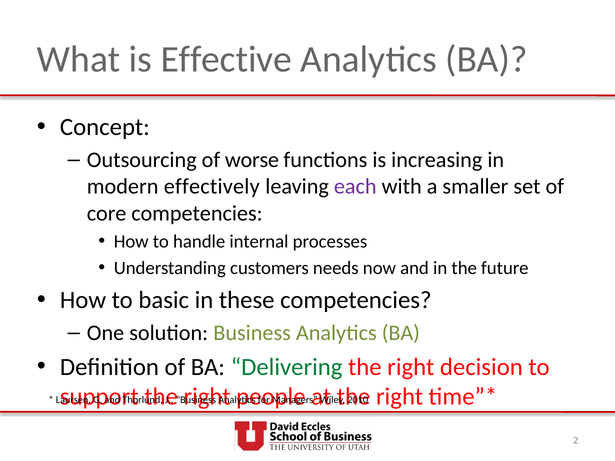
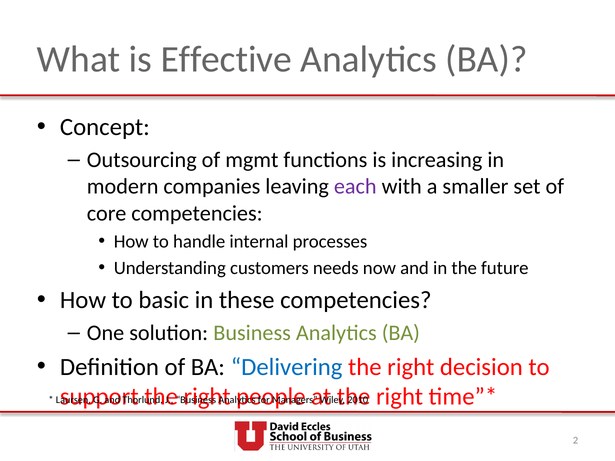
worse: worse -> mgmt (252, 160)
effectively: effectively -> companies (212, 187)
Delivering colour: green -> blue (287, 367)
